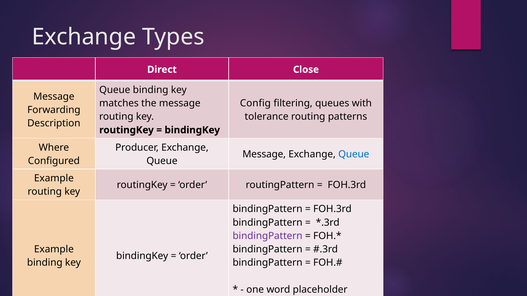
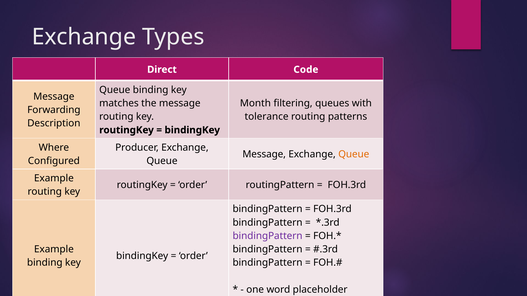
Close: Close -> Code (306, 70)
Config: Config -> Month (255, 103)
Queue colour: blue -> orange (354, 154)
